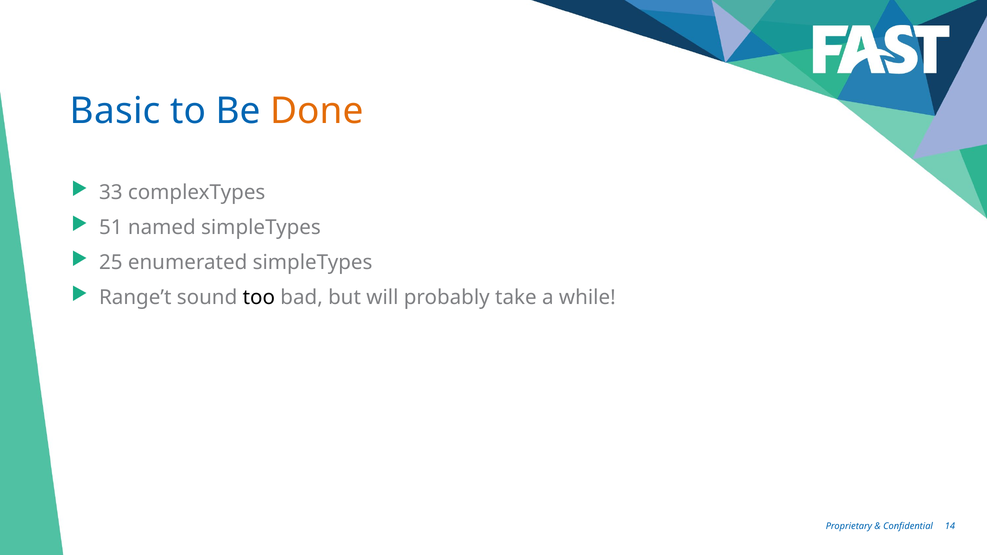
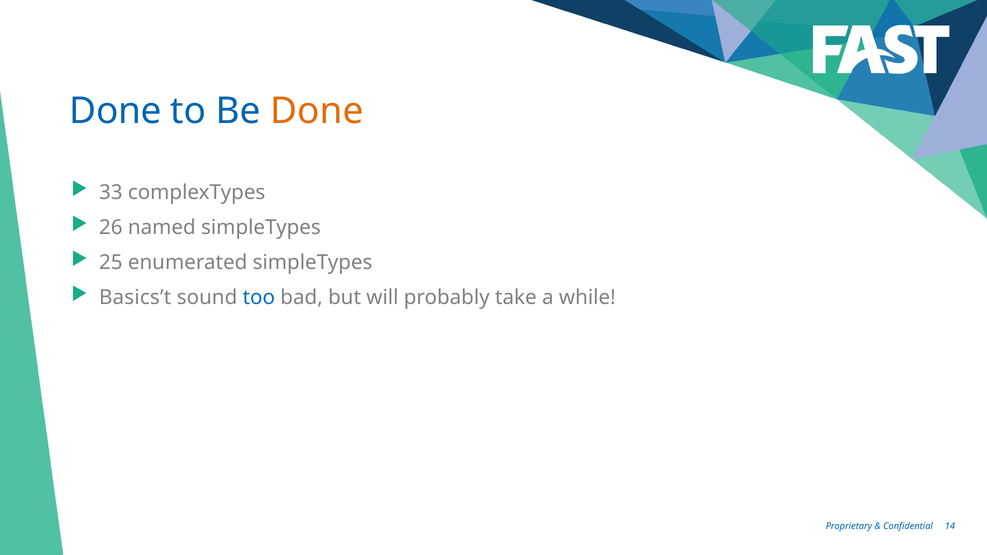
Basic: Basic -> Done (116, 111)
51: 51 -> 26 (111, 227)
Range’t: Range’t -> Basics’t (135, 297)
too colour: black -> blue (259, 297)
